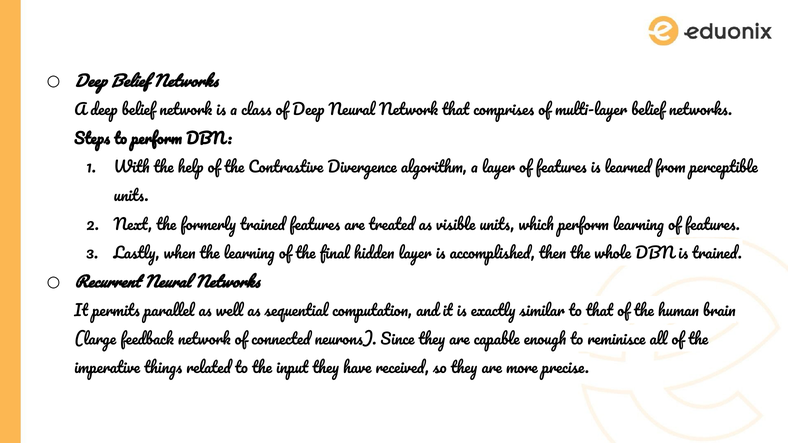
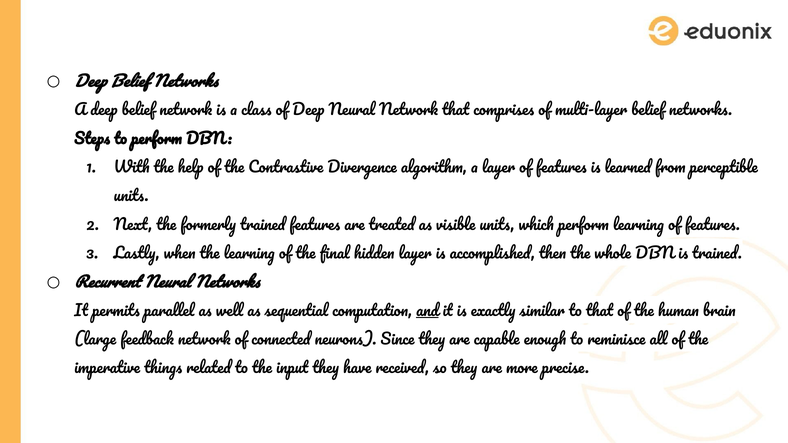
and underline: none -> present (427, 311)
